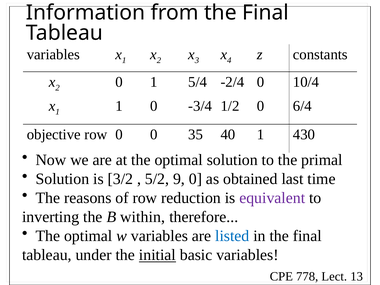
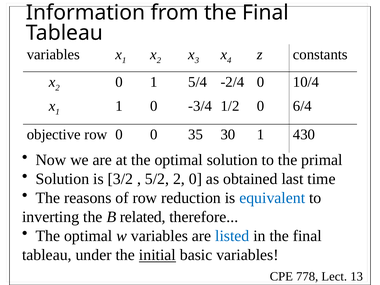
40: 40 -> 30 (228, 134)
5/2 9: 9 -> 2 (179, 179)
equivalent colour: purple -> blue (272, 198)
within: within -> related (143, 217)
